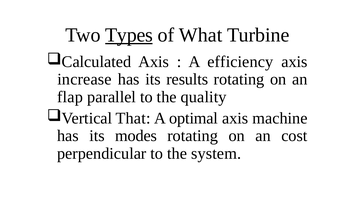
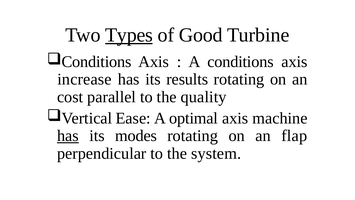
What: What -> Good (201, 35)
Calculated: Calculated -> Conditions (96, 62)
A efficiency: efficiency -> conditions (240, 62)
flap: flap -> cost (70, 97)
That: That -> Ease (133, 118)
has underline: none -> present (68, 136)
cost: cost -> flap (294, 136)
